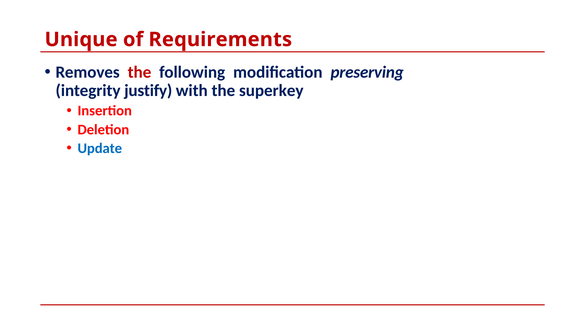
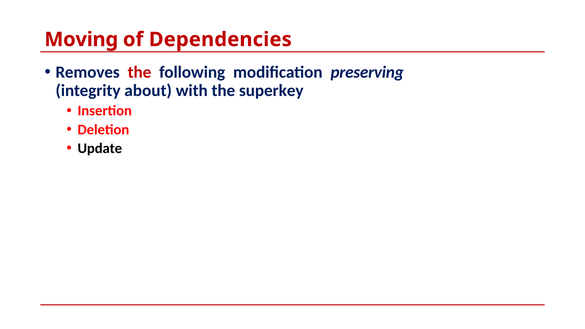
Unique: Unique -> Moving (81, 40)
Requirements: Requirements -> Dependencies (220, 40)
justify: justify -> about (148, 91)
Update colour: blue -> black (100, 148)
